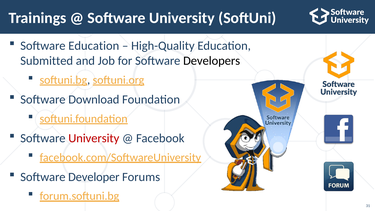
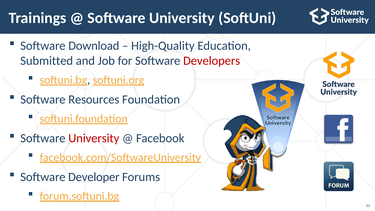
Software Education: Education -> Download (94, 46)
Developers colour: black -> red (212, 61)
Download: Download -> Resources (94, 99)
